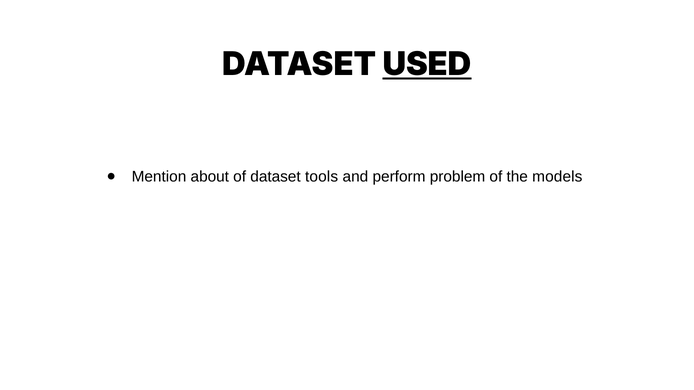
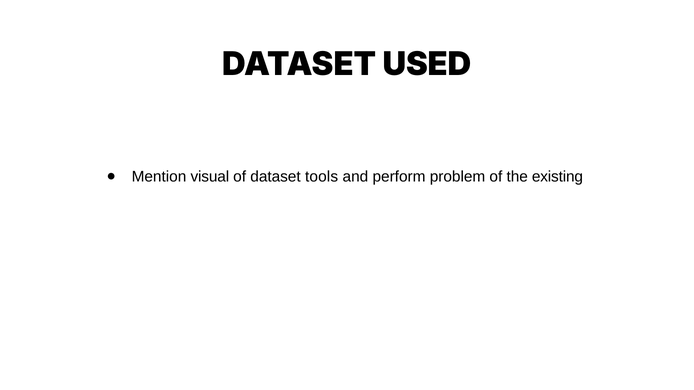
USED underline: present -> none (427, 64)
about: about -> visual (210, 177)
models: models -> existing (557, 177)
